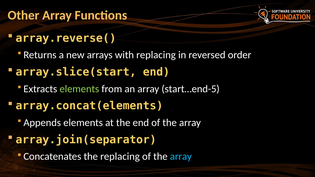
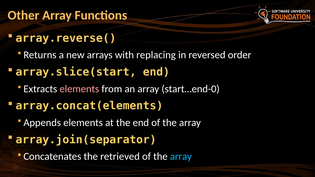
elements colour: light green -> pink (79, 89)
start…end-5: start…end-5 -> start…end-0 (191, 89)
the replacing: replacing -> retrieved (120, 157)
